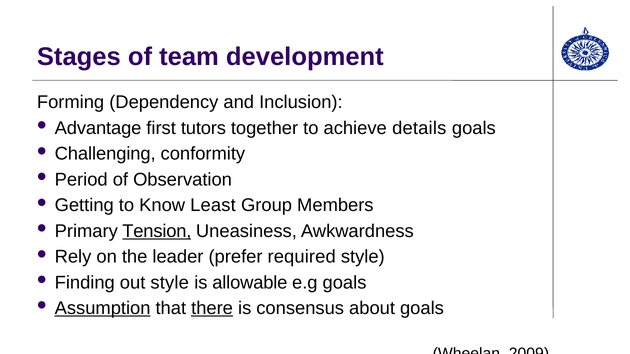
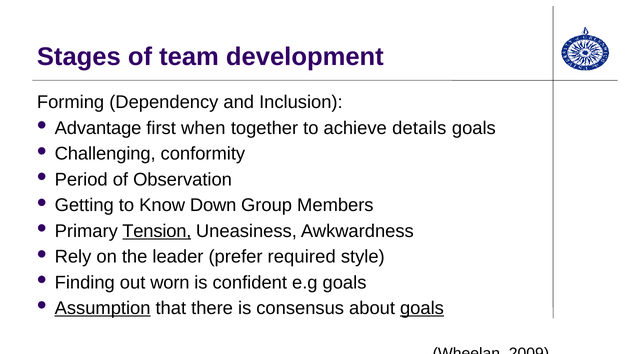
tutors: tutors -> when (203, 128)
Least: Least -> Down (213, 206)
out style: style -> worn (170, 283)
allowable: allowable -> confident (250, 283)
there underline: present -> none (212, 308)
goals underline: none -> present (422, 308)
